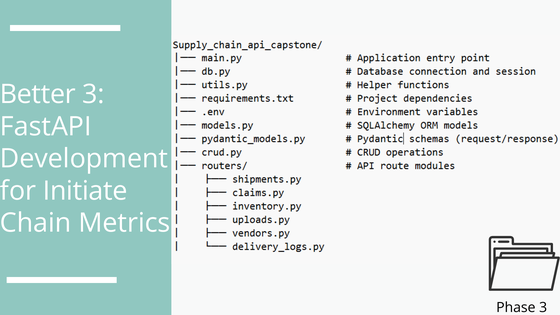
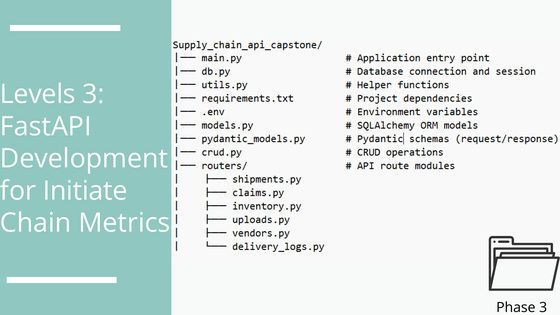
Better: Better -> Levels (38, 94)
